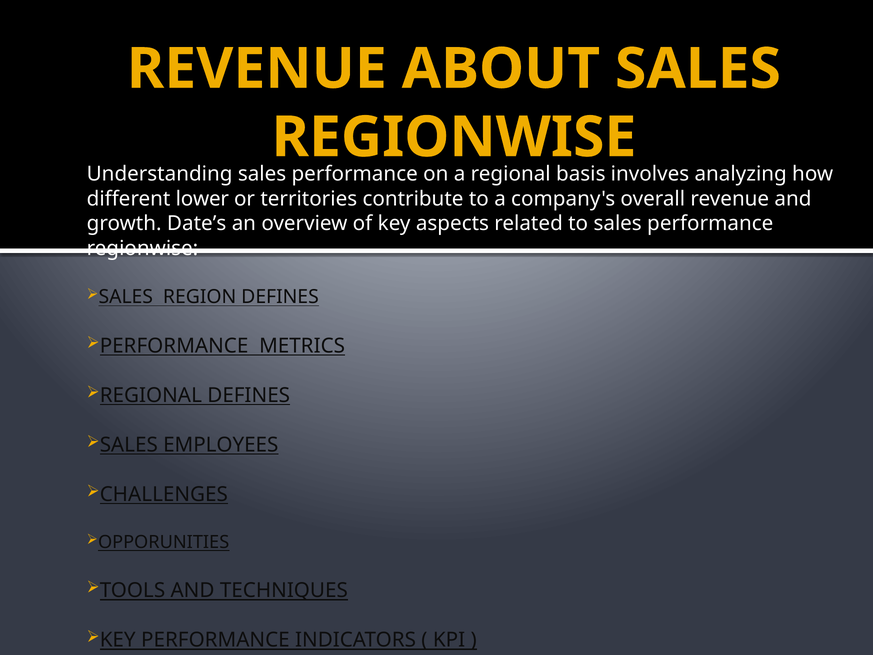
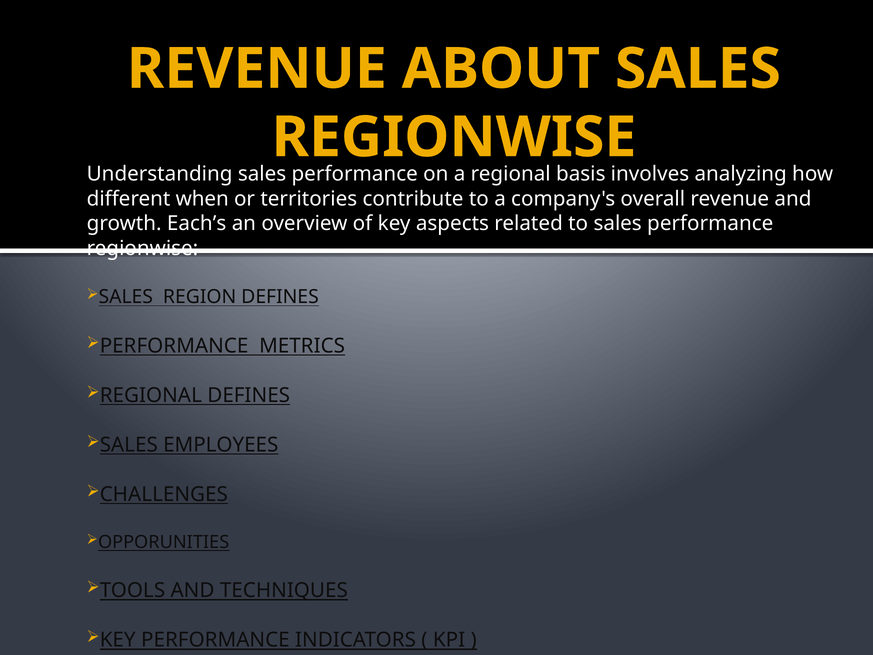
lower: lower -> when (202, 199)
Date’s: Date’s -> Each’s (197, 223)
